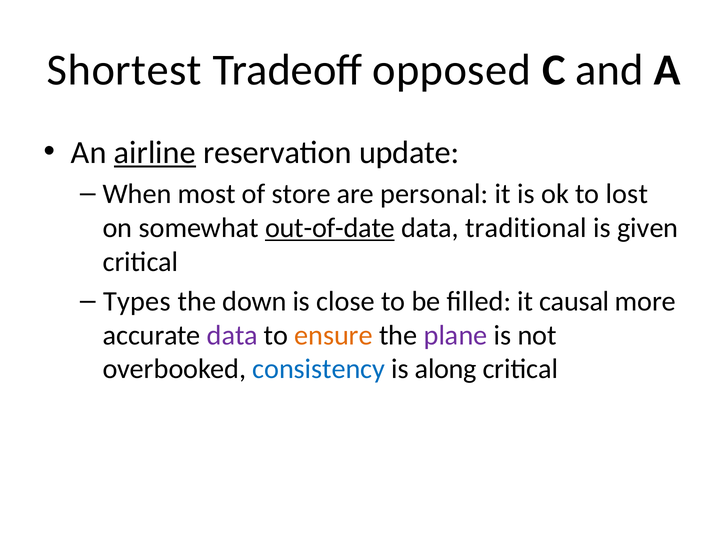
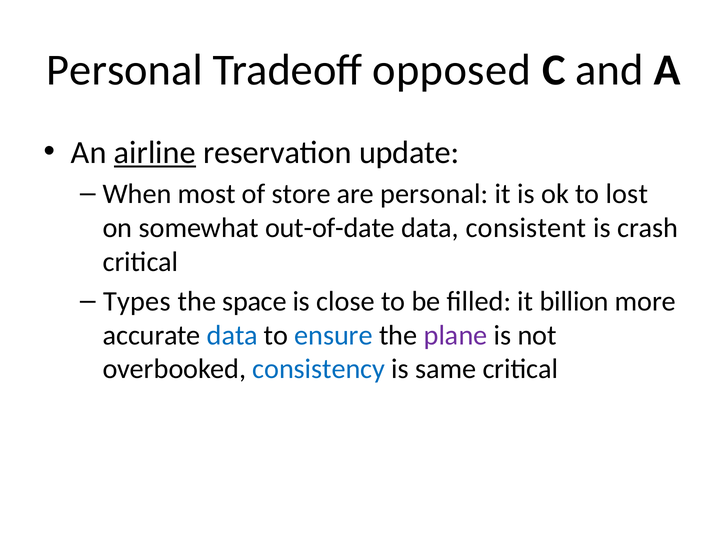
Shortest: Shortest -> Personal (125, 70)
out-of-date underline: present -> none (330, 228)
traditional: traditional -> consistent (526, 228)
given: given -> crash (648, 228)
down: down -> space (254, 301)
causal: causal -> billion (574, 301)
data colour: purple -> blue (232, 335)
ensure colour: orange -> blue (334, 335)
along: along -> same (446, 369)
